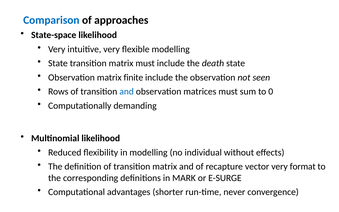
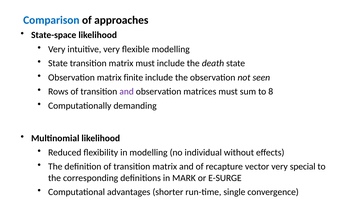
and colour: blue -> purple (127, 92)
0: 0 -> 8 (271, 92)
format: format -> special (303, 166)
never: never -> single (234, 192)
